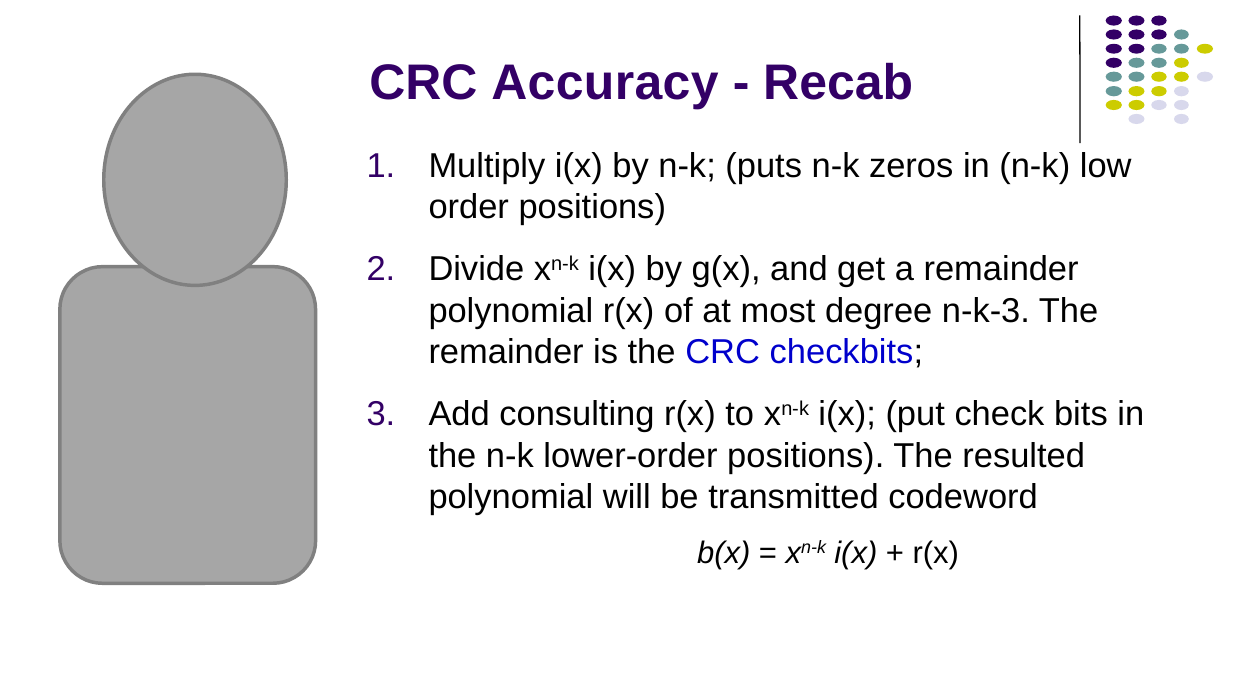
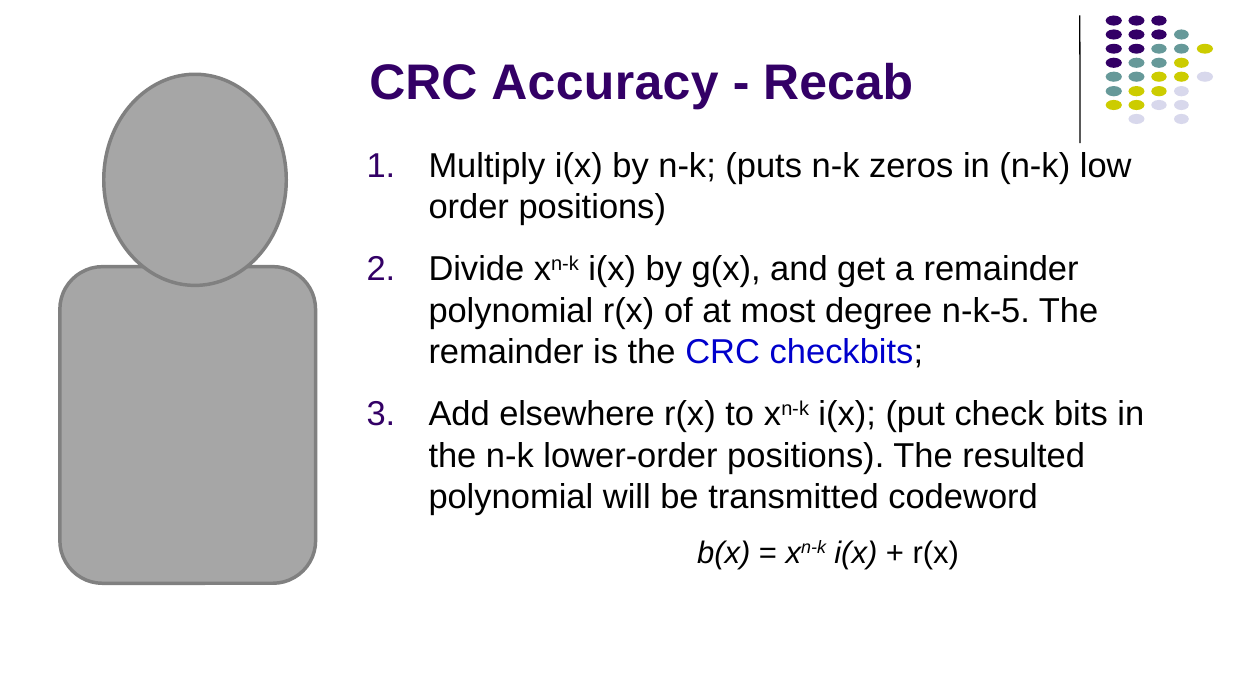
n-k-3: n-k-3 -> n-k-5 (986, 311)
consulting: consulting -> elsewhere (577, 414)
